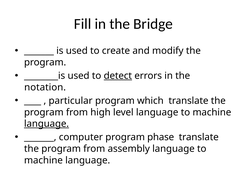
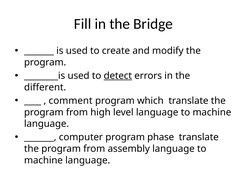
notation: notation -> different (45, 87)
particular: particular -> comment (71, 101)
language underline: present -> none (47, 124)
